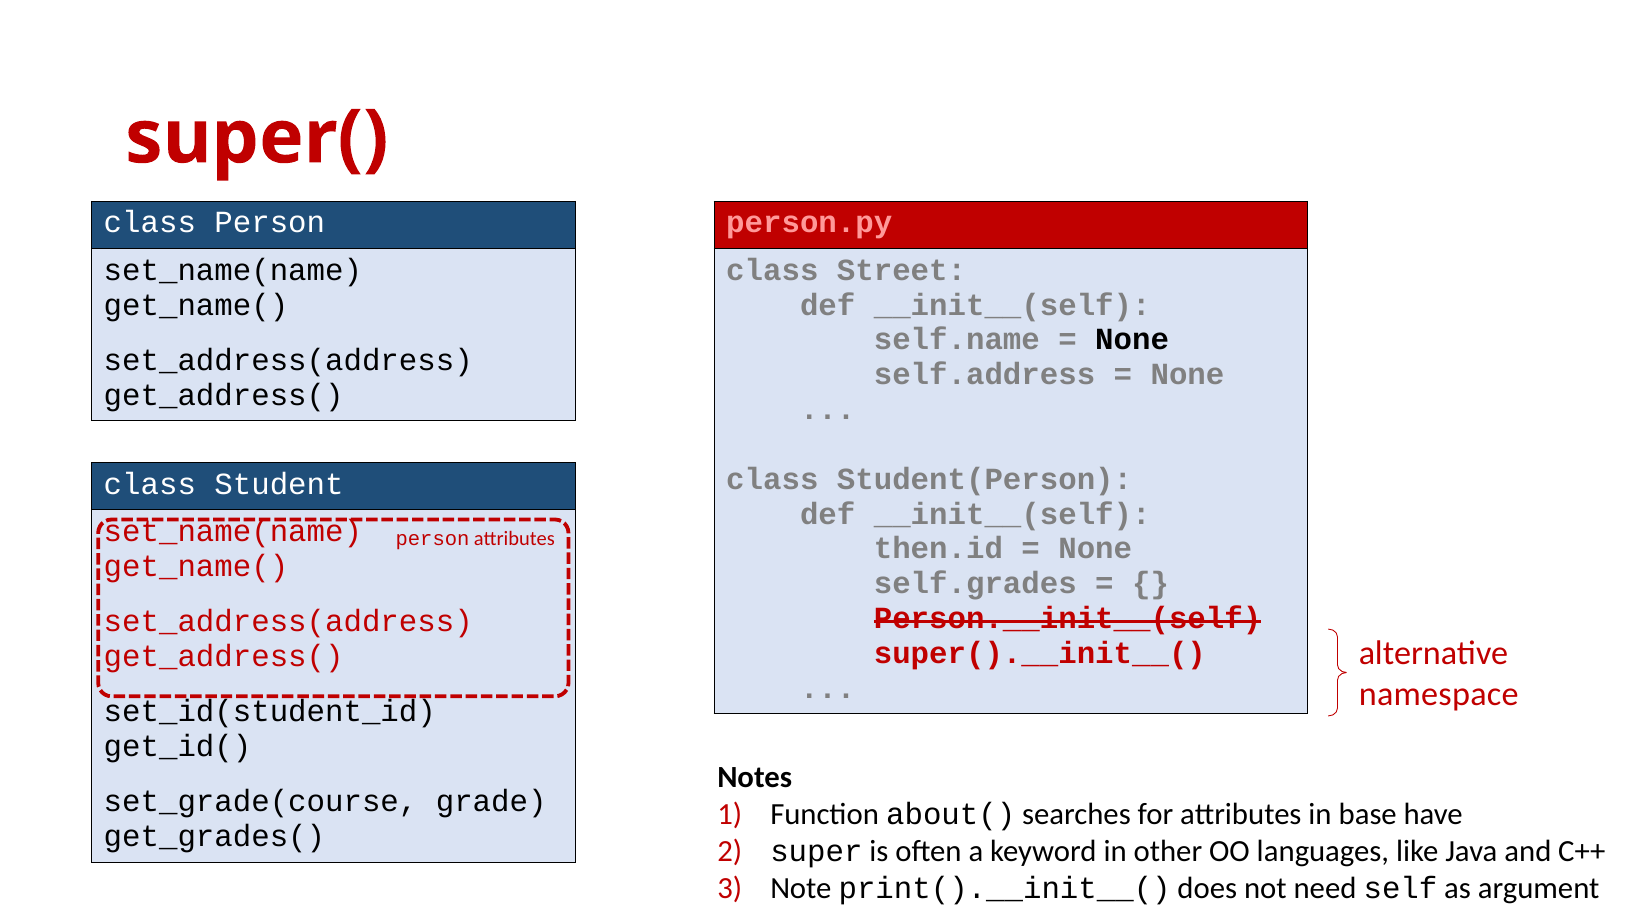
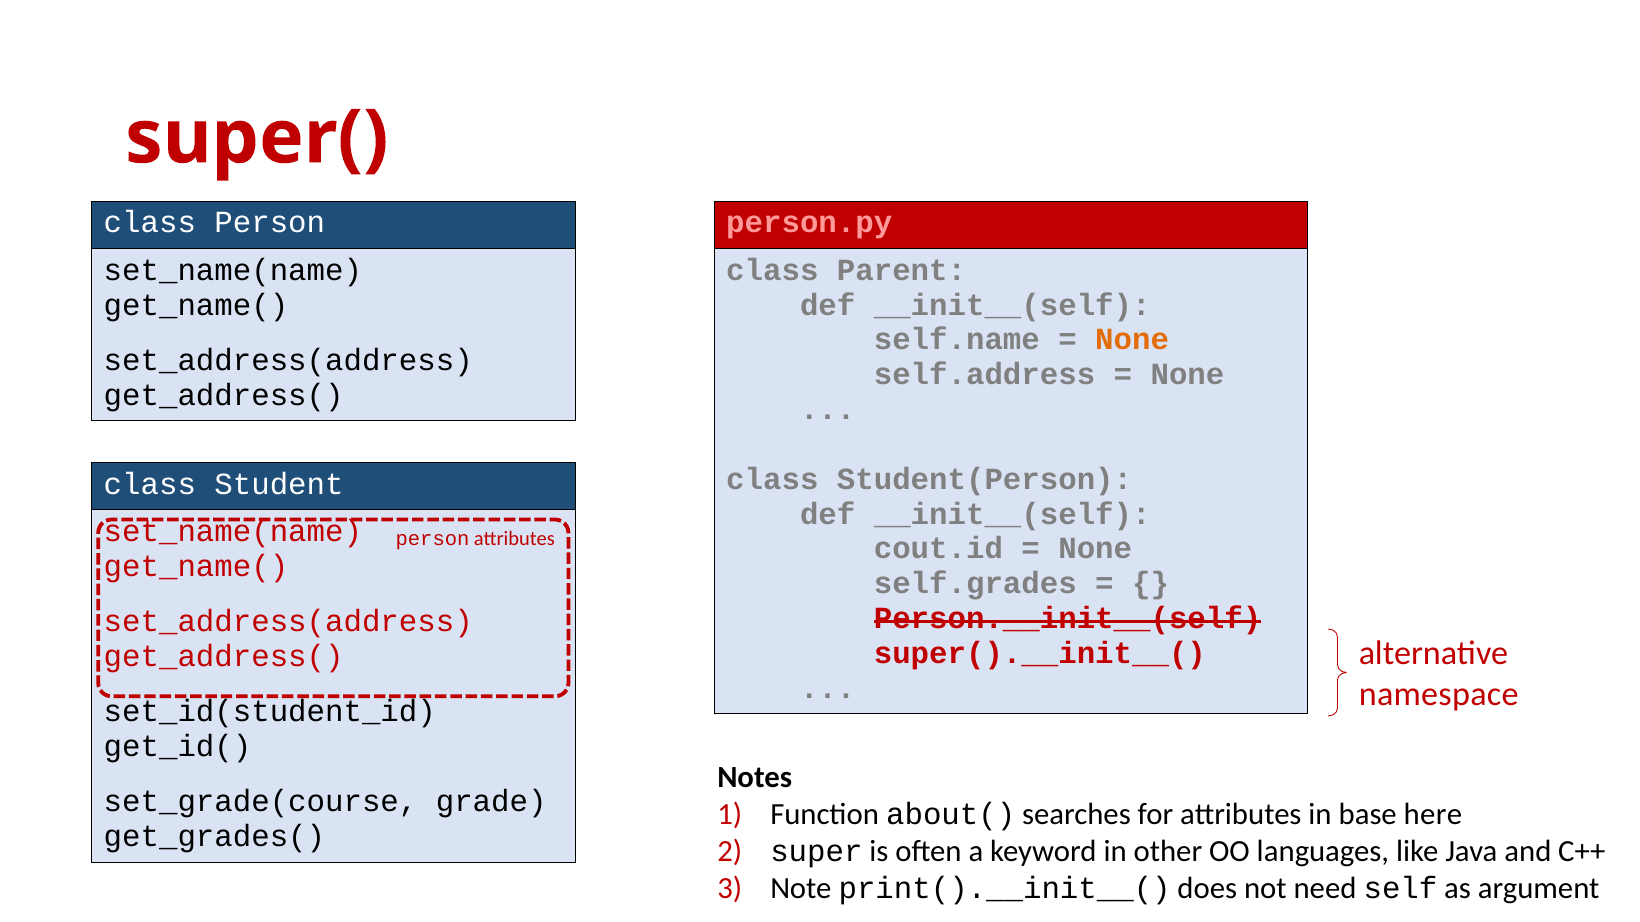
Street: Street -> Parent (901, 270)
None colour: black -> orange (1132, 340)
then.id: then.id -> cout.id (938, 549)
have: have -> here (1433, 815)
